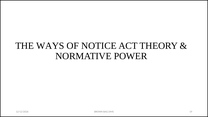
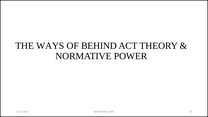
NOTICE: NOTICE -> BEHIND (99, 46)
